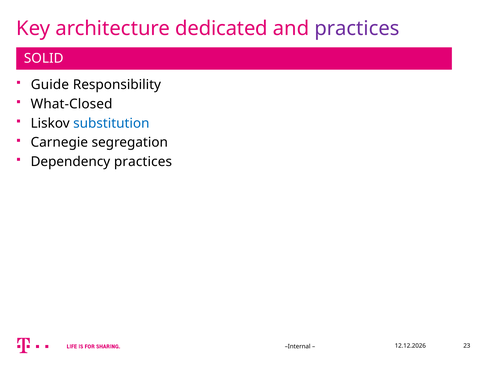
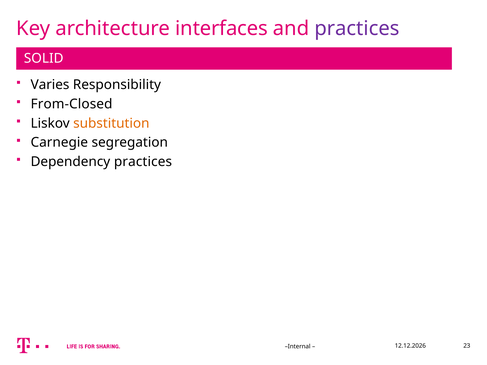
dedicated: dedicated -> interfaces (222, 29)
Guide: Guide -> Varies (50, 85)
What-Closed: What-Closed -> From-Closed (72, 104)
substitution colour: blue -> orange (111, 123)
